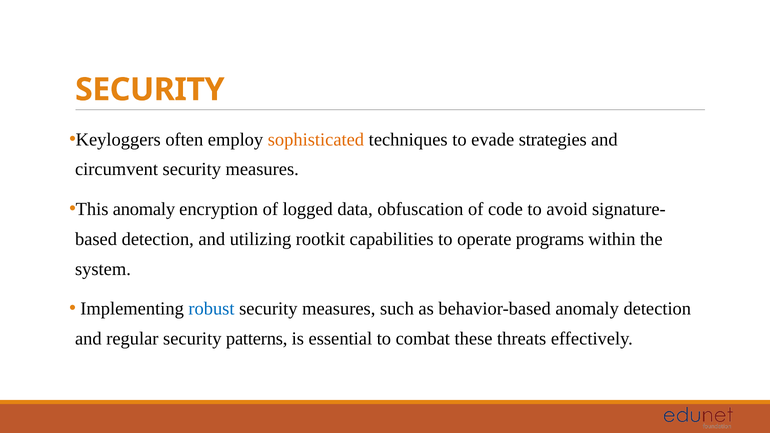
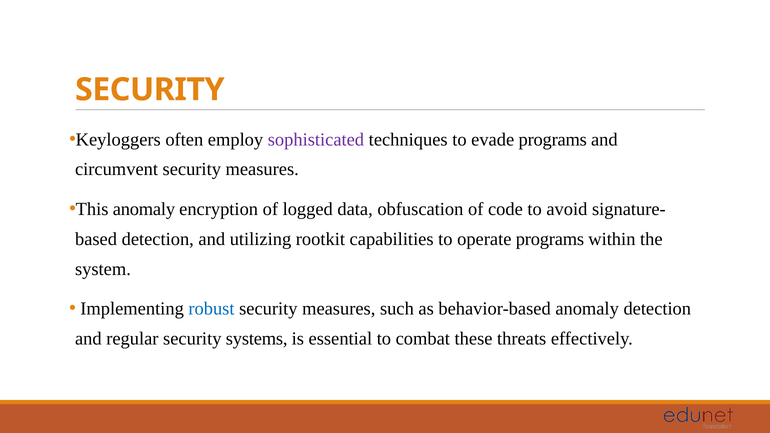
sophisticated colour: orange -> purple (316, 140)
evade strategies: strategies -> programs (553, 140)
patterns: patterns -> systems (257, 339)
